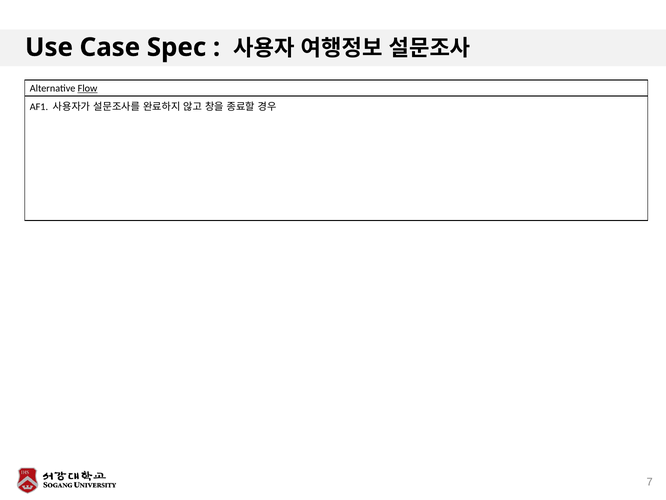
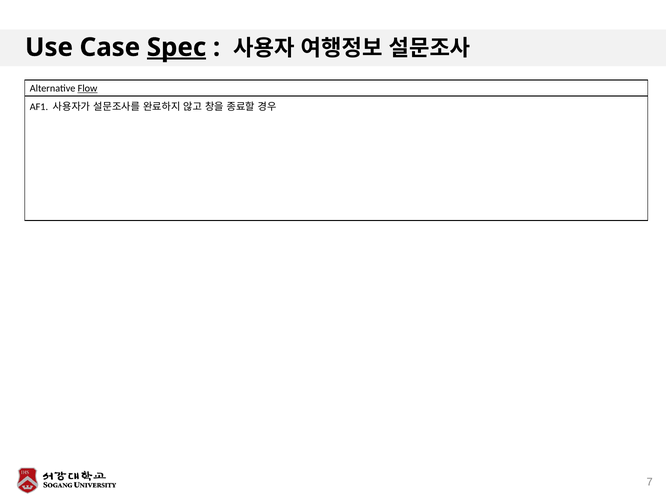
Spec underline: none -> present (177, 47)
